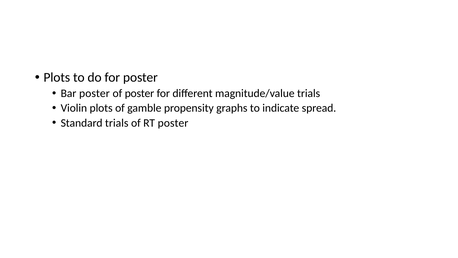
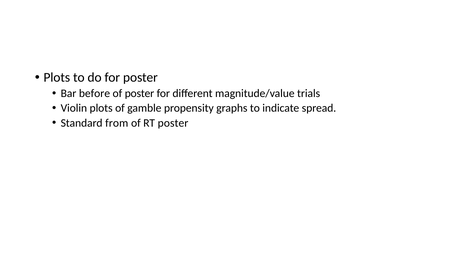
Bar poster: poster -> before (94, 93)
Standard trials: trials -> from (117, 123)
